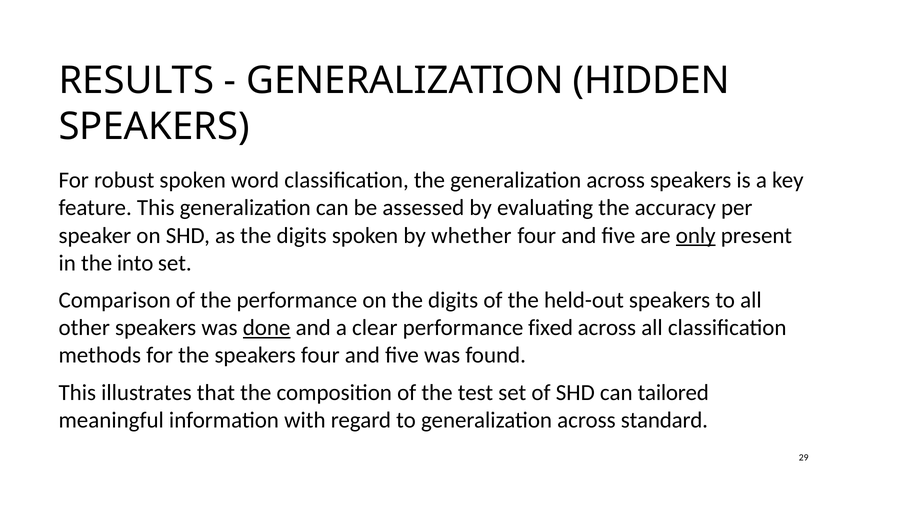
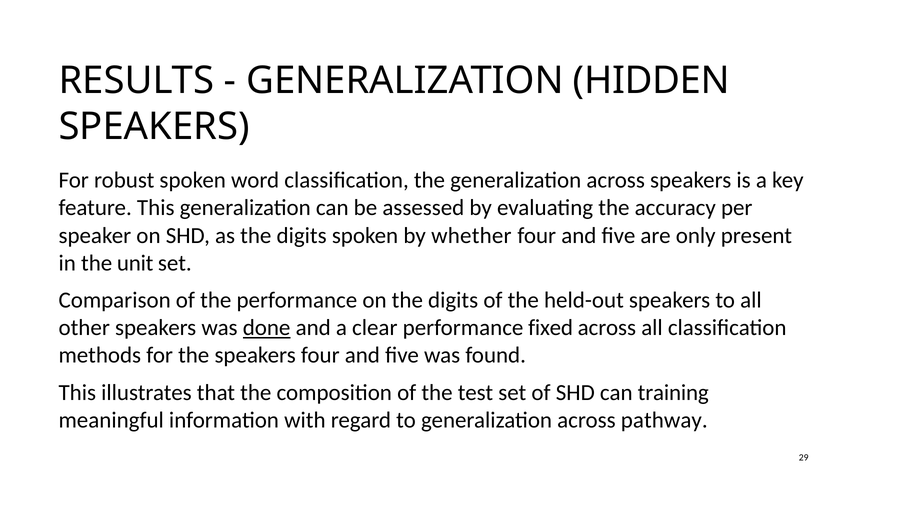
only underline: present -> none (696, 235)
into: into -> unit (135, 263)
tailored: tailored -> training (673, 392)
standard: standard -> pathway (664, 420)
